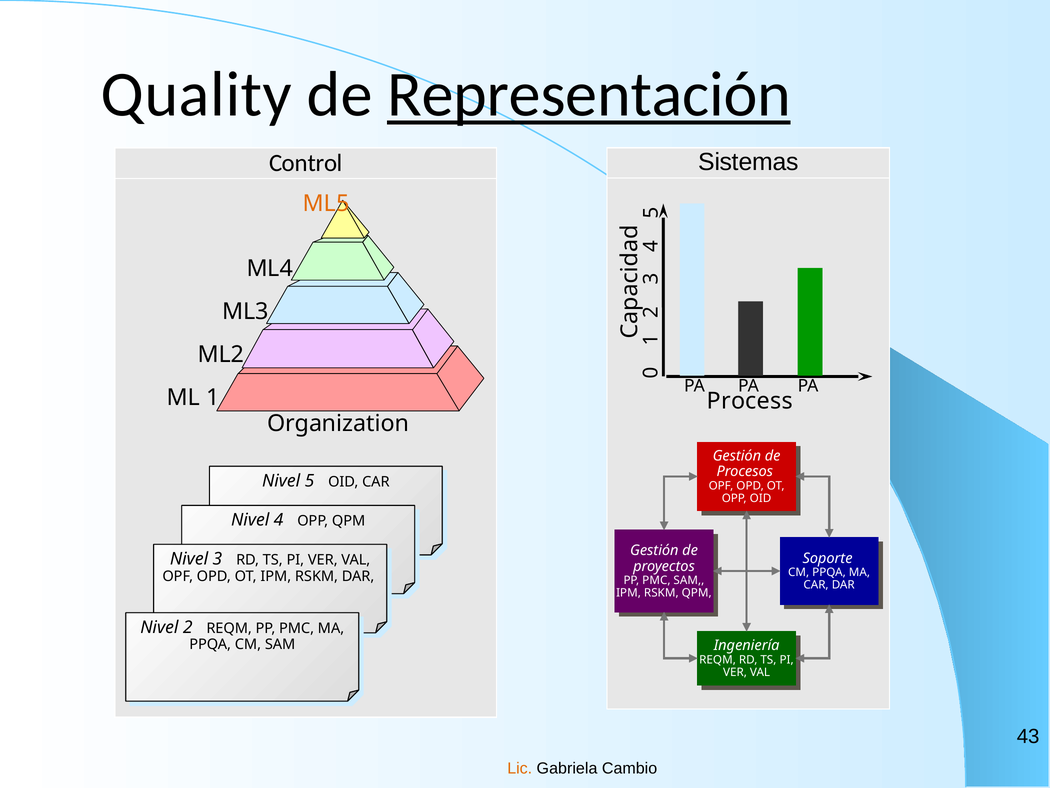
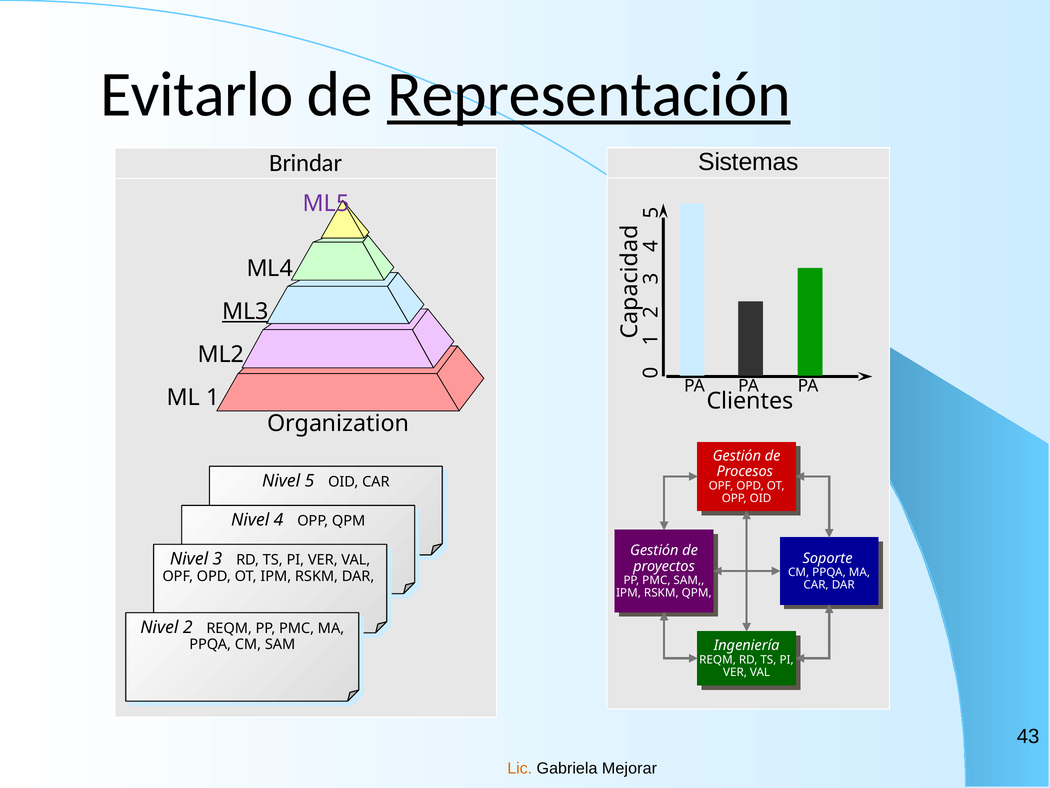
Quality: Quality -> Evitarlo (197, 95)
Control: Control -> Brindar (306, 163)
ML5 colour: orange -> purple (326, 203)
ML3 underline: none -> present (245, 311)
Process: Process -> Clientes (750, 401)
Cambio: Cambio -> Mejorar (629, 768)
